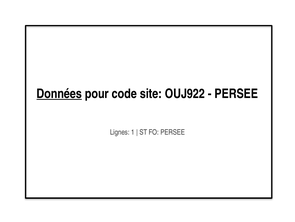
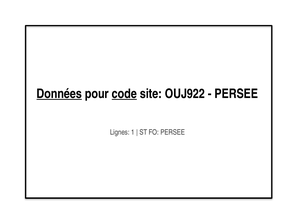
code underline: none -> present (124, 93)
